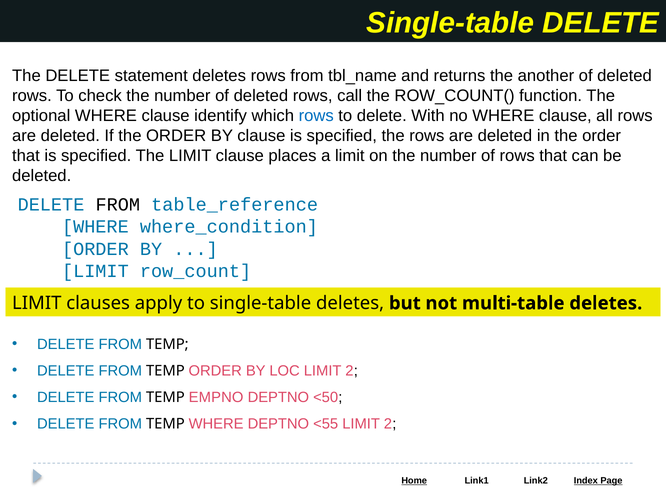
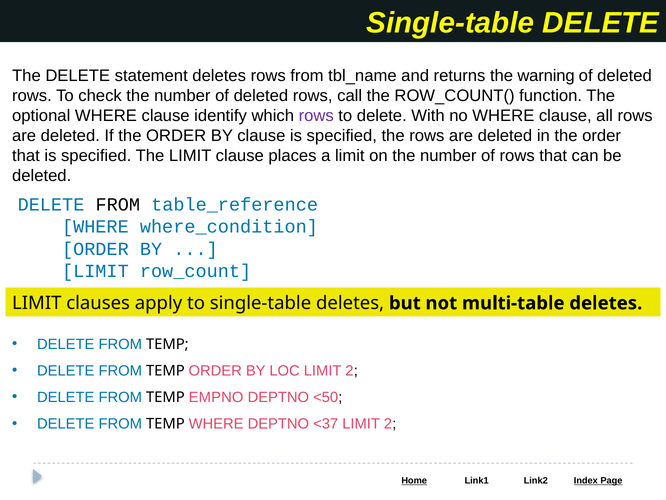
another: another -> warning (546, 75)
rows colour: blue -> purple (316, 115)
<55: <55 -> <37 (326, 424)
